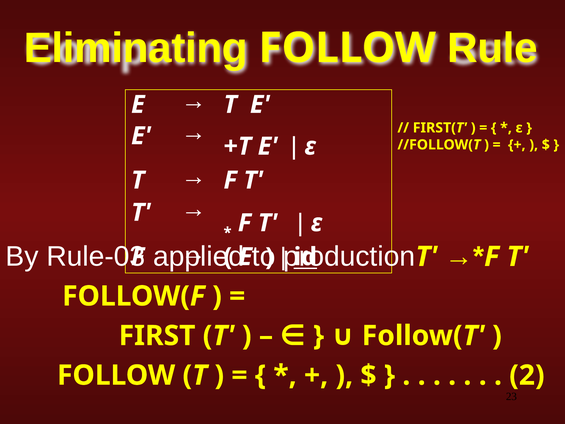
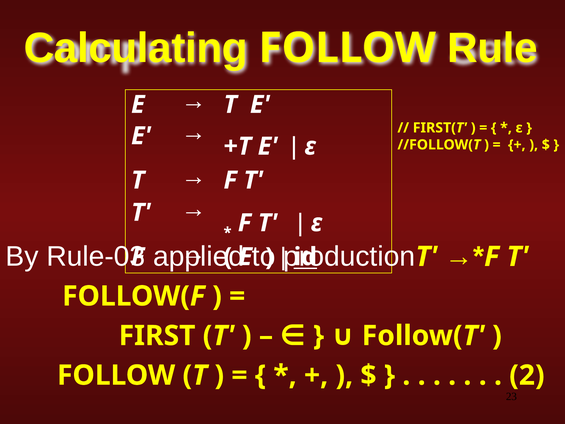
Eliminating: Eliminating -> Calculating (136, 48)
